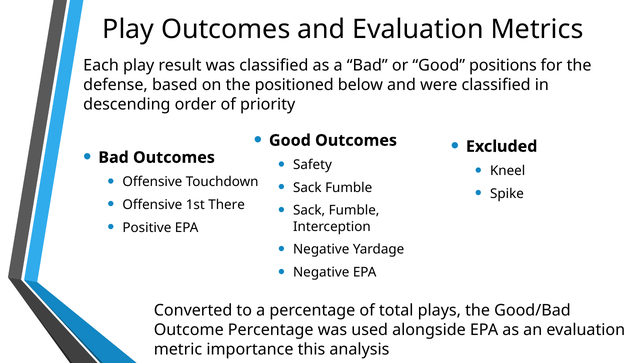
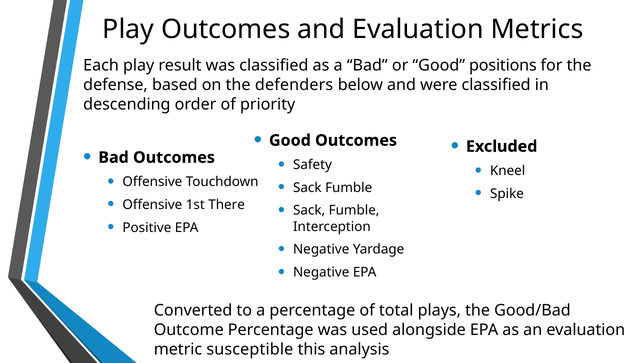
positioned: positioned -> defenders (294, 85)
importance: importance -> susceptible (250, 349)
